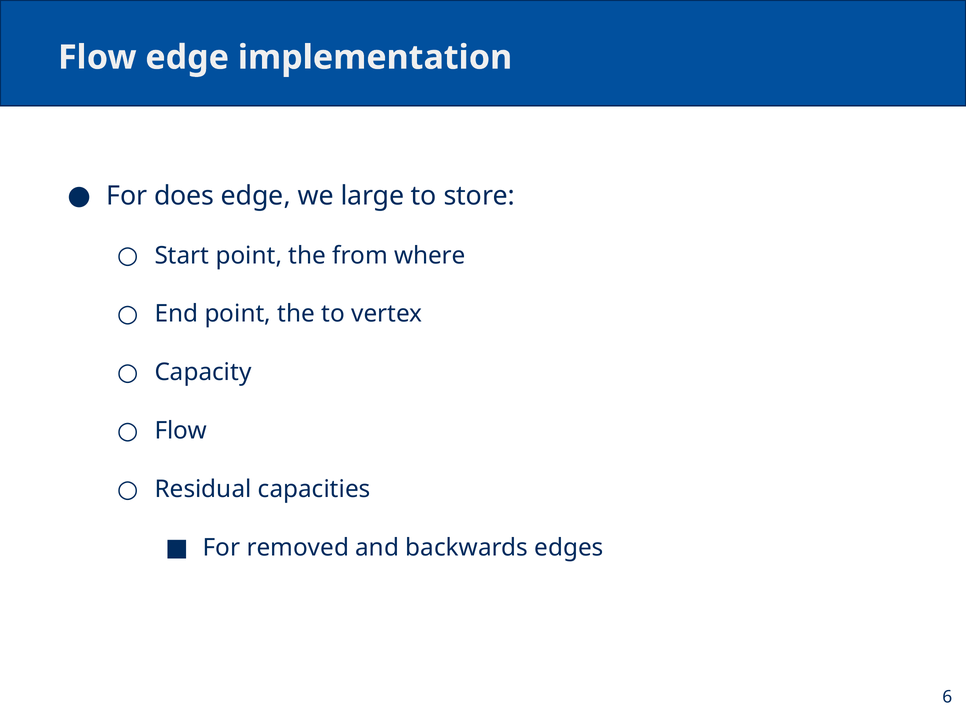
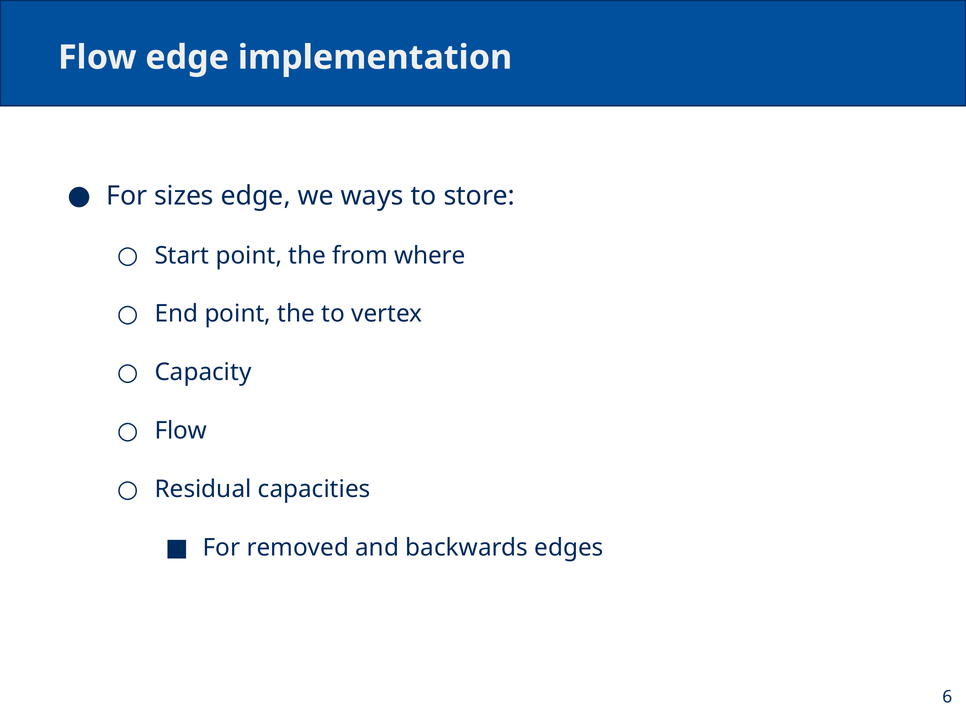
does: does -> sizes (184, 196)
large: large -> ways (372, 196)
